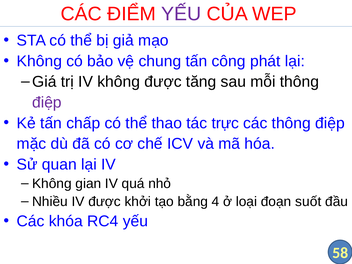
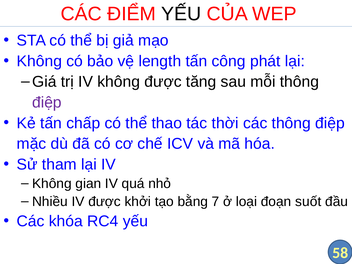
YẾU colour: purple -> black (181, 14)
chung: chung -> length (160, 61)
trực: trực -> thời (225, 123)
quan: quan -> tham (59, 164)
4: 4 -> 7 (216, 202)
